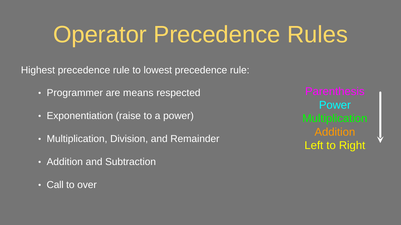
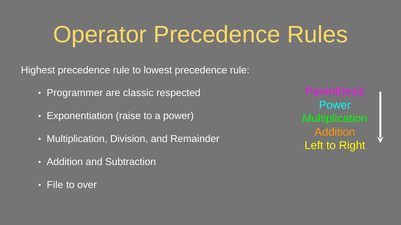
means: means -> classic (138, 93)
Call: Call -> File (55, 185)
